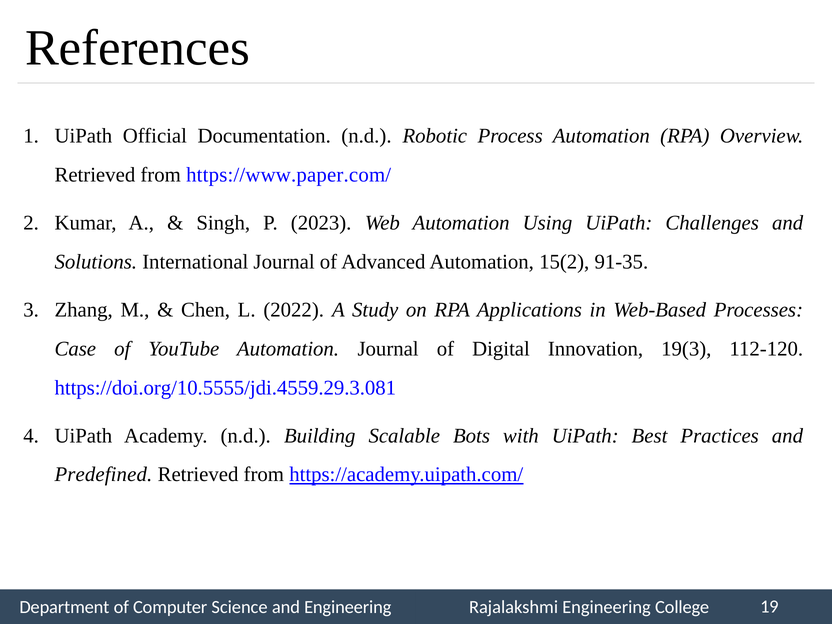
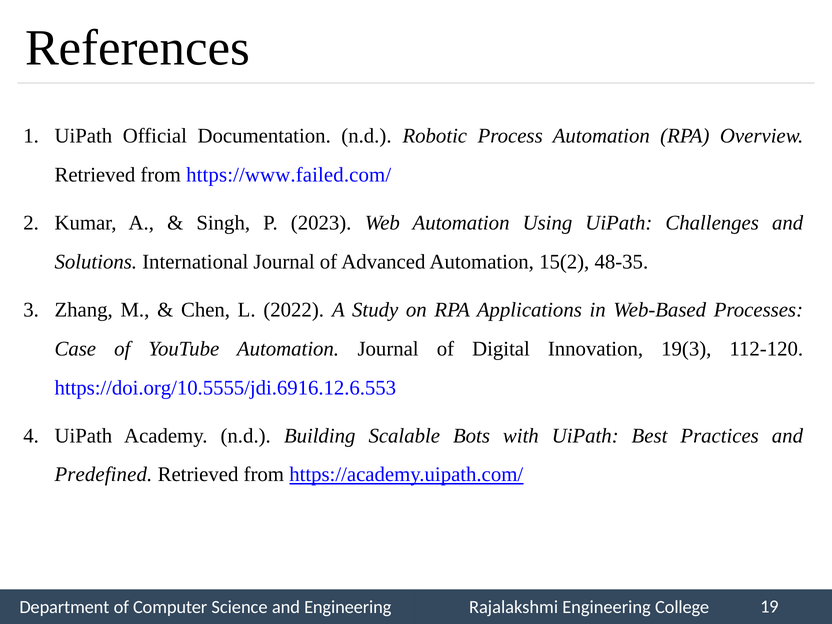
https://www.paper.com/: https://www.paper.com/ -> https://www.failed.com/ (289, 175)
91-35: 91-35 -> 48-35 (621, 262)
https://doi.org/10.5555/jdi.4559.29.3.081: https://doi.org/10.5555/jdi.4559.29.3.081 -> https://doi.org/10.5555/jdi.6916.12.6.553 (225, 388)
